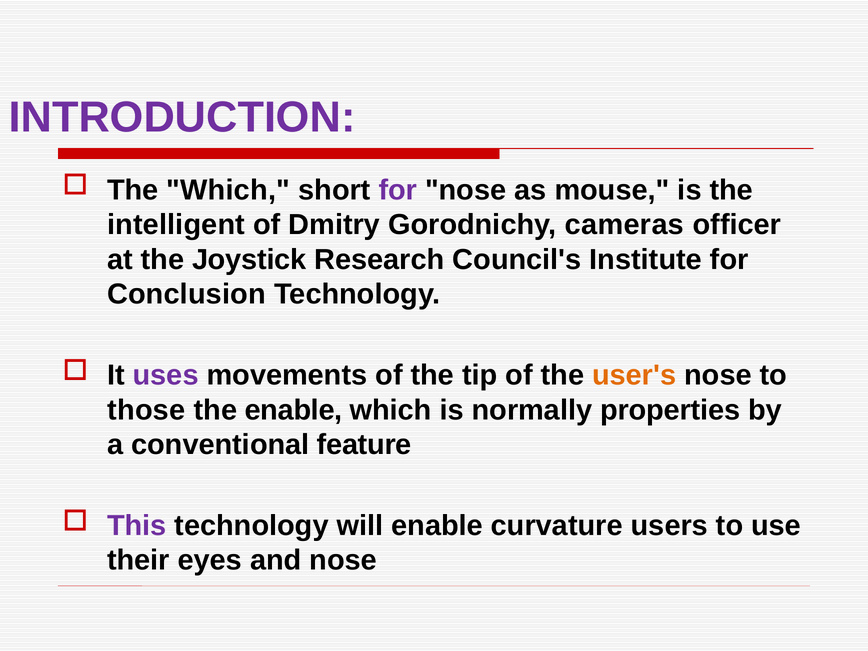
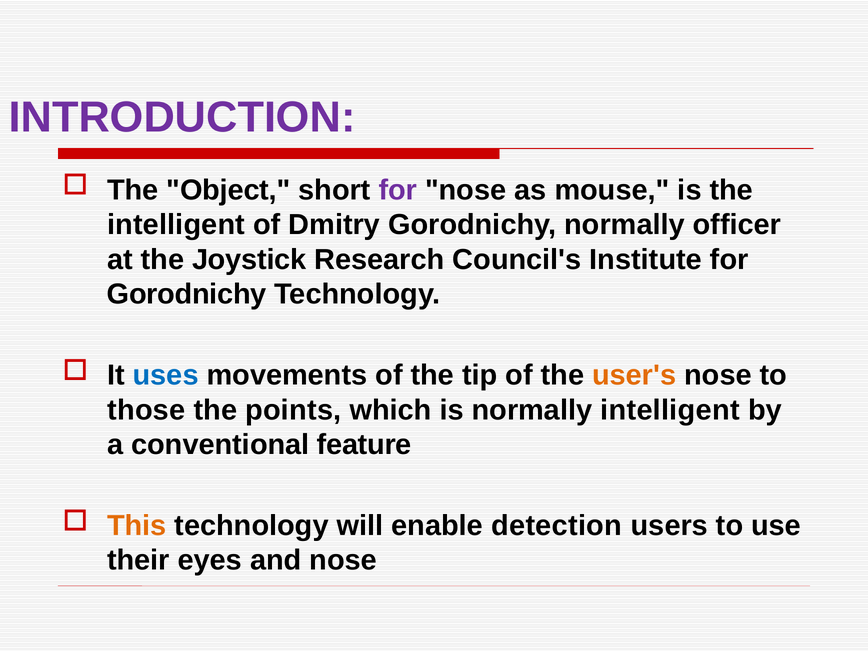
The Which: Which -> Object (228, 190)
Gorodnichy cameras: cameras -> normally (625, 225)
Conclusion: Conclusion -> Gorodnichy (187, 294)
uses colour: purple -> blue (166, 375)
the enable: enable -> points (293, 410)
normally properties: properties -> intelligent (670, 410)
This colour: purple -> orange (137, 526)
curvature: curvature -> detection (557, 526)
